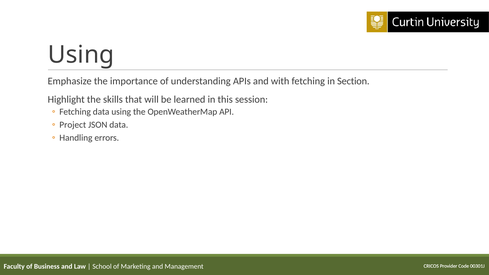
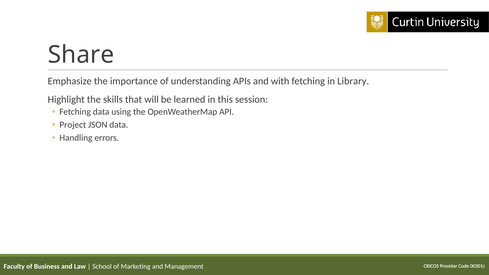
Using: Using -> Share (81, 55)
Section: Section -> Library (353, 81)
